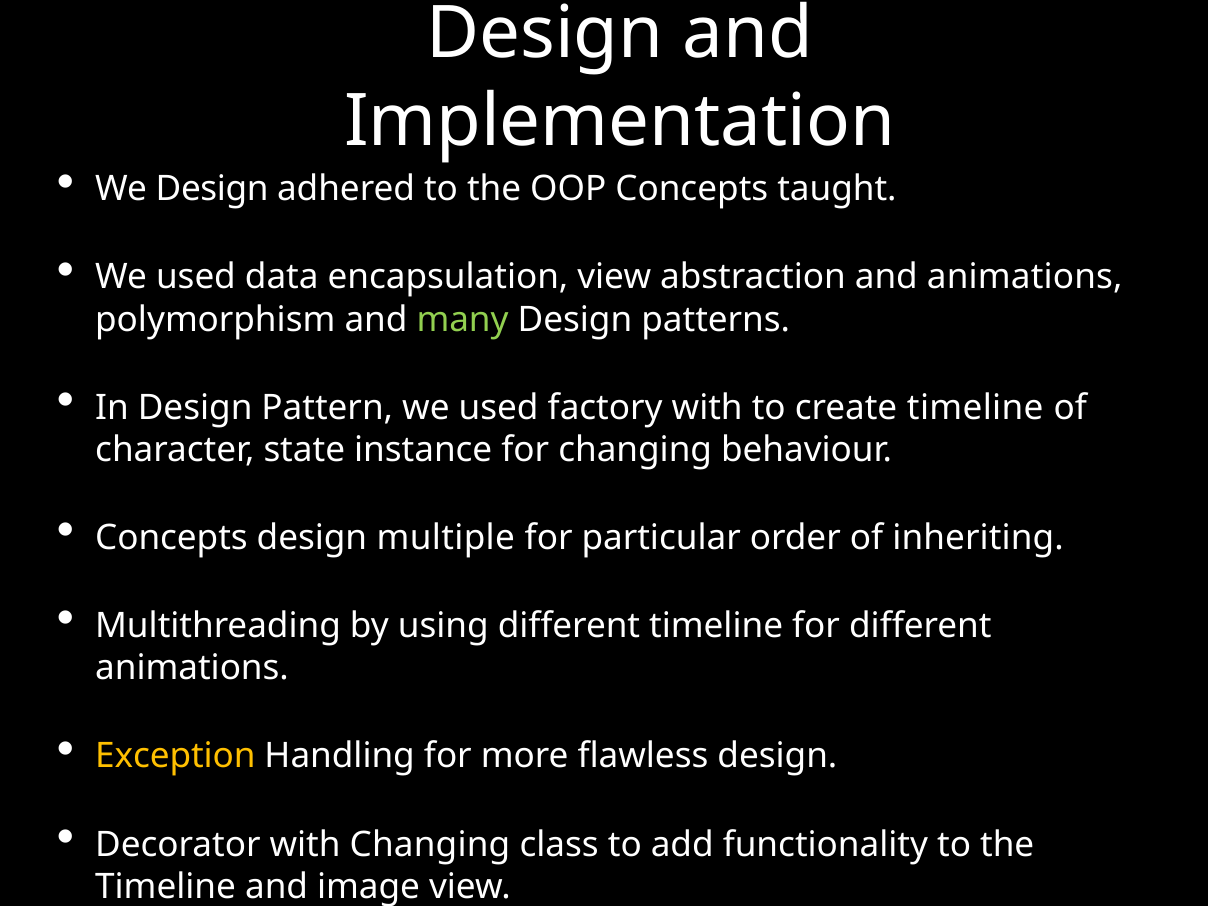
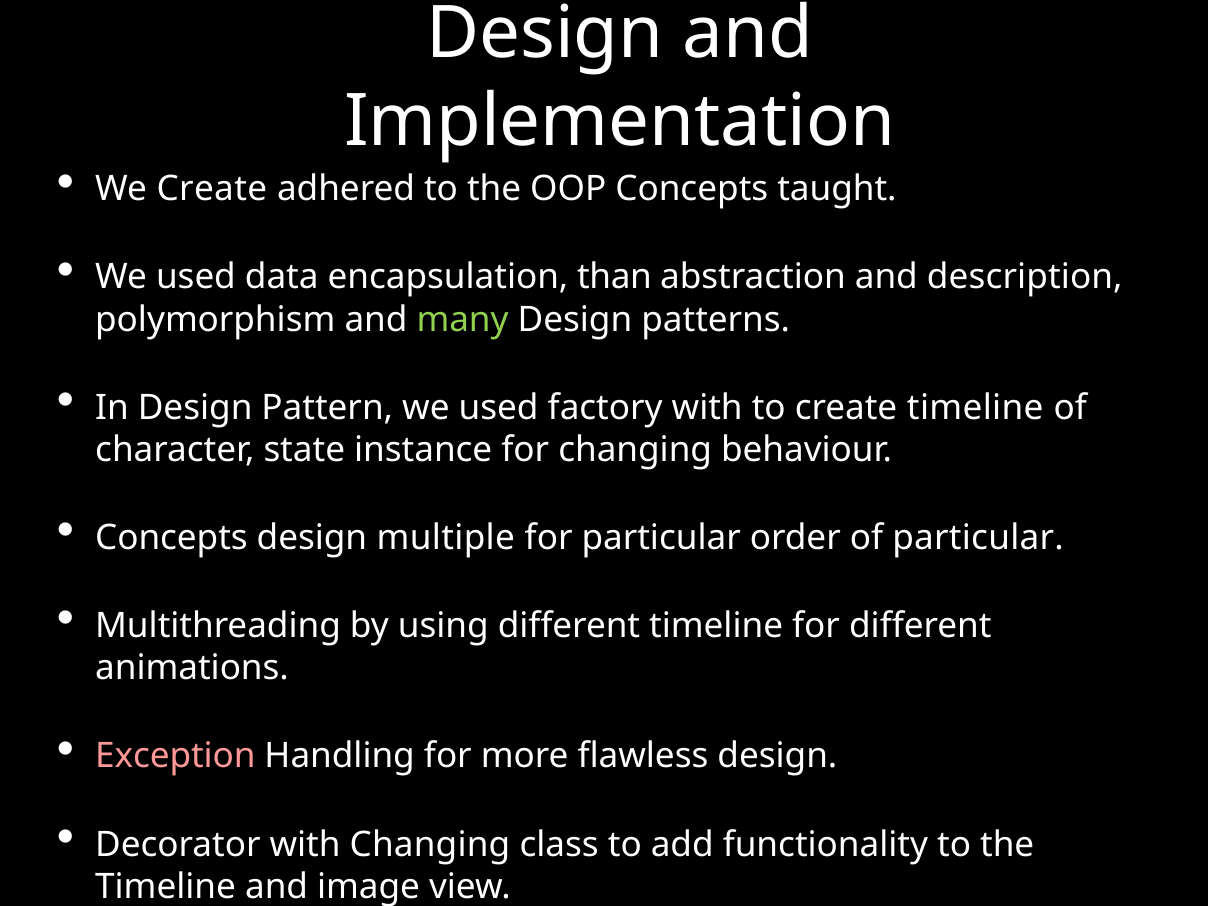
We Design: Design -> Create (212, 189)
encapsulation view: view -> than (614, 277)
and animations: animations -> description (1025, 277)
of inheriting: inheriting -> particular (978, 538)
Exception colour: yellow -> pink (175, 756)
